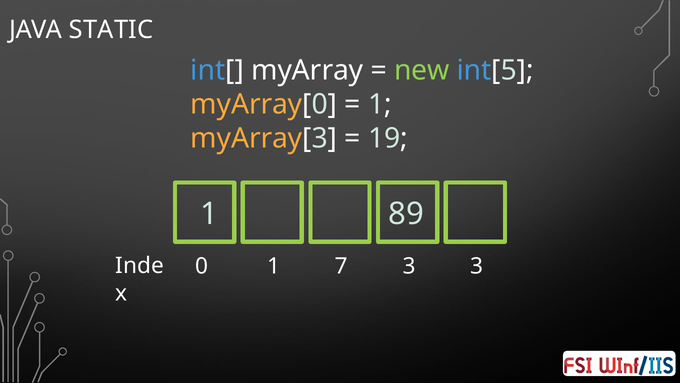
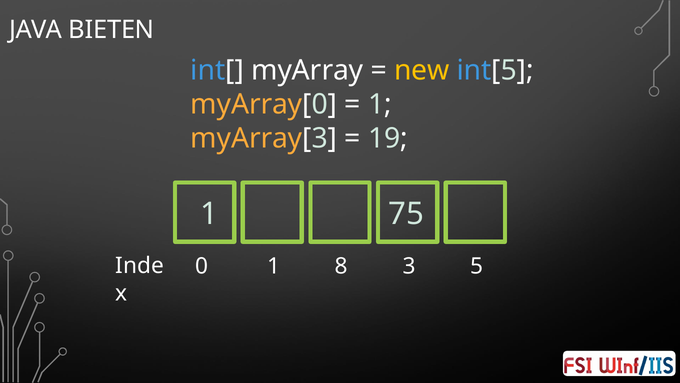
STATIC: STATIC -> BIETEN (111, 30)
new colour: light green -> yellow (422, 70)
89: 89 -> 75 (406, 214)
7: 7 -> 8 (341, 266)
3 3: 3 -> 5 (477, 266)
